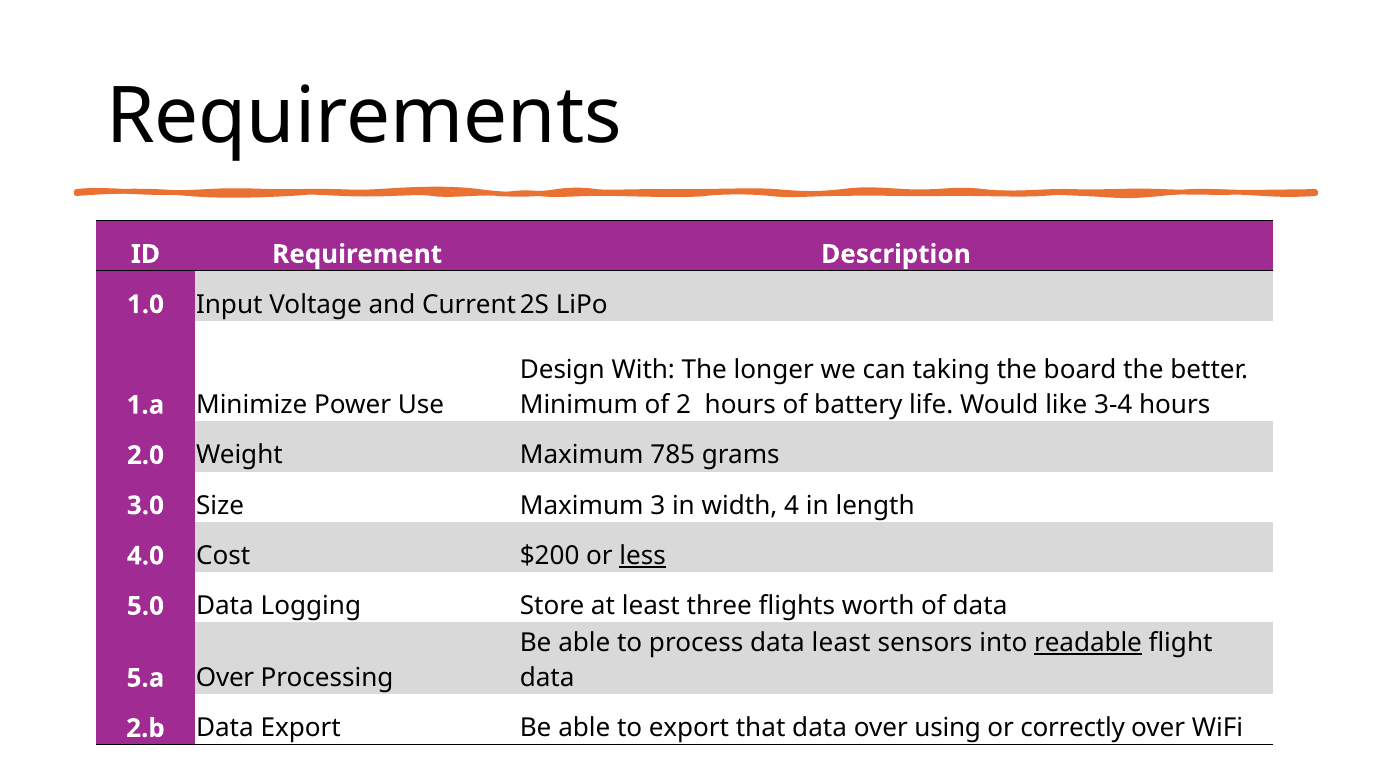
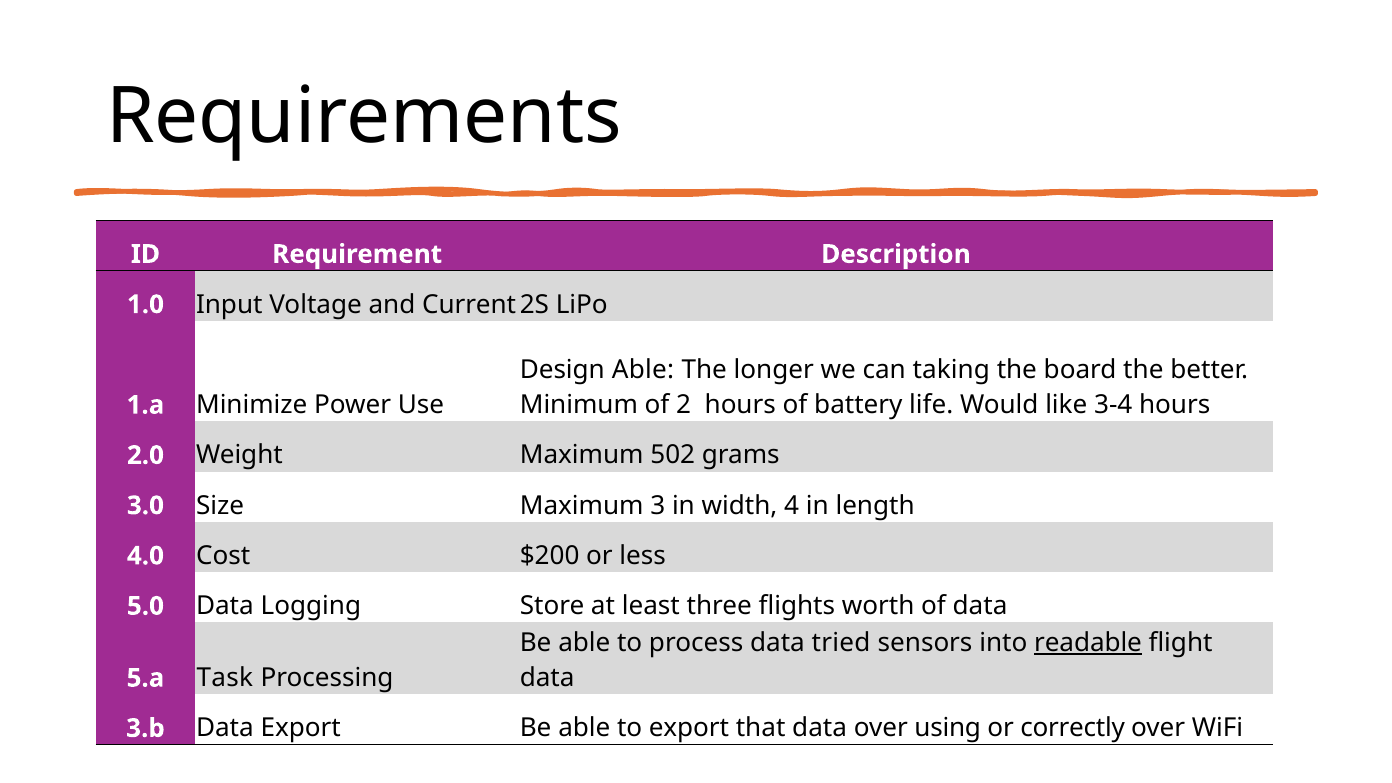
Design With: With -> Able (643, 370)
785: 785 -> 502 (673, 455)
less underline: present -> none (643, 556)
data least: least -> tried (841, 643)
Over: Over -> Task (225, 678)
2.b: 2.b -> 3.b (146, 728)
